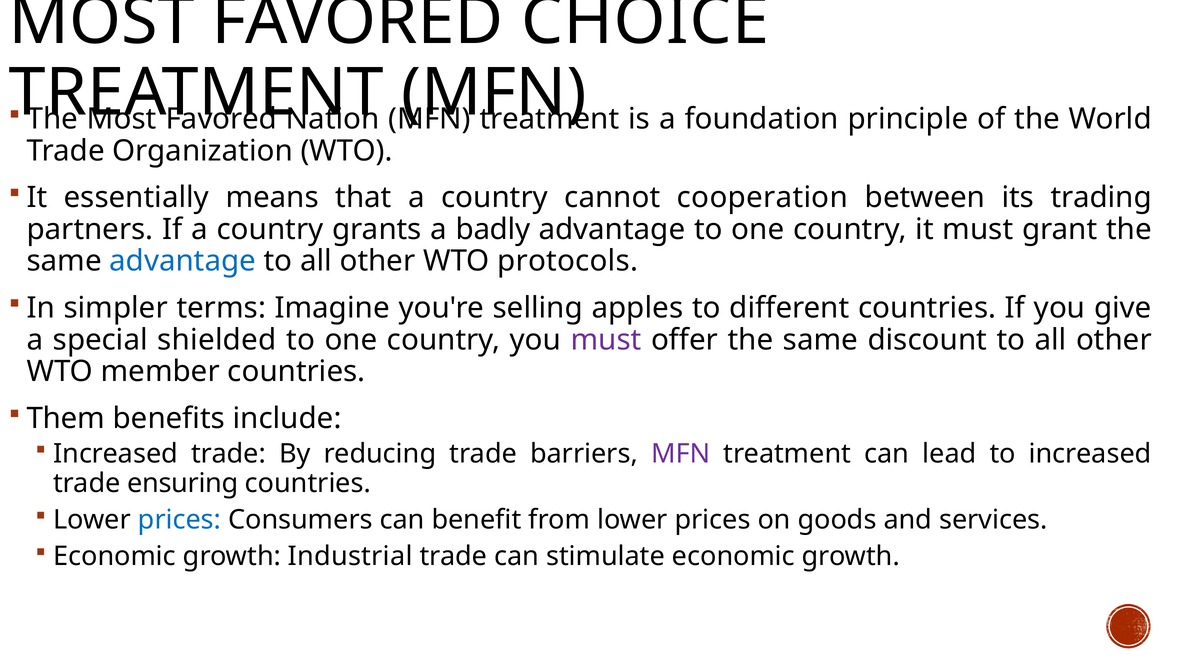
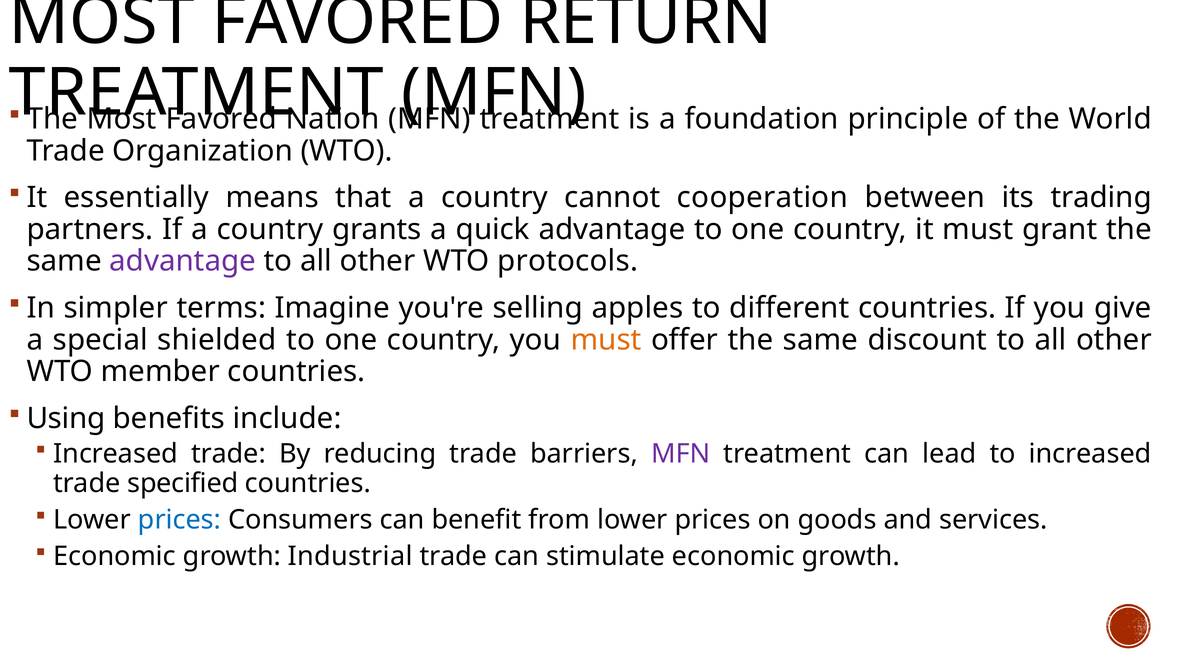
CHOICE: CHOICE -> RETURN (646, 21)
badly: badly -> quick (493, 229)
advantage colour: blue -> purple (183, 261)
must colour: purple -> orange (606, 340)
Them: Them -> Using (66, 419)
ensuring: ensuring -> specified (183, 483)
